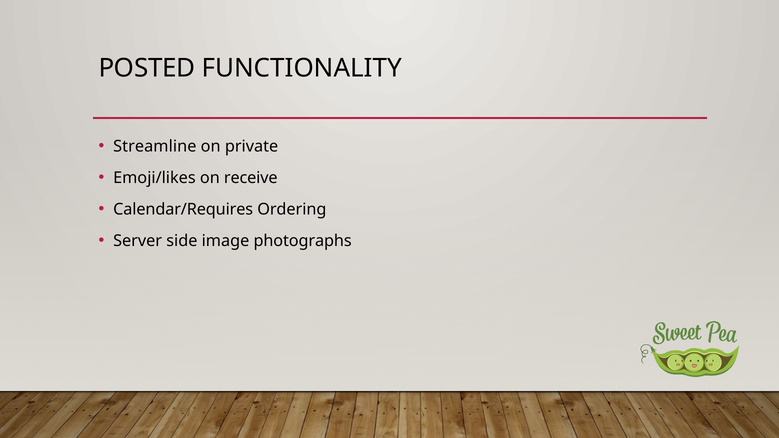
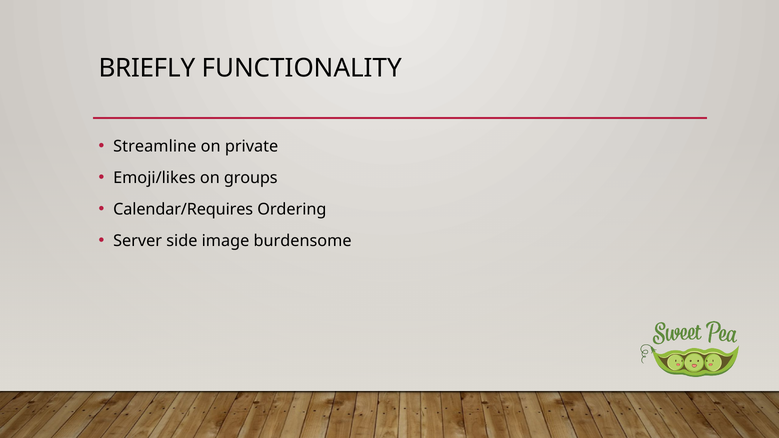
POSTED: POSTED -> BRIEFLY (147, 68)
receive: receive -> groups (251, 178)
photographs: photographs -> burdensome (303, 241)
